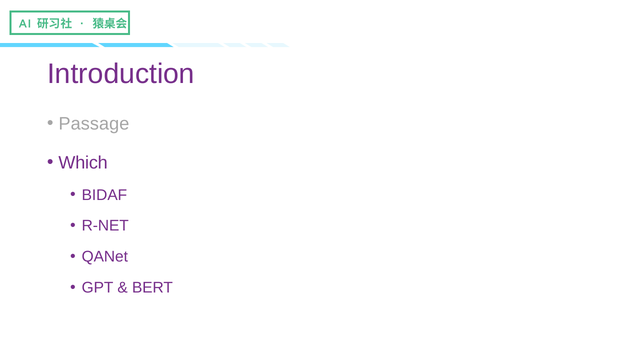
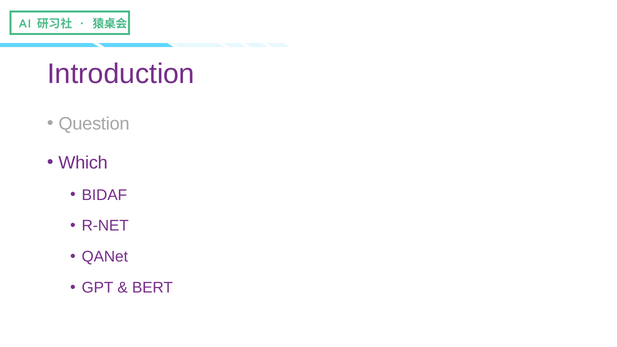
Passage: Passage -> Question (94, 124)
